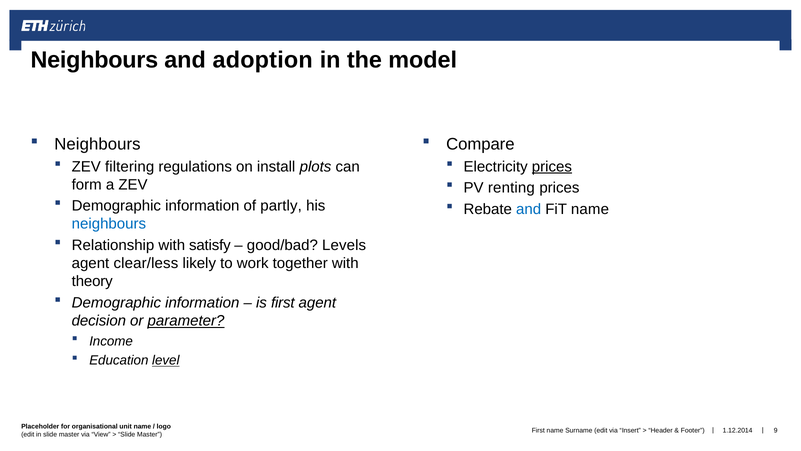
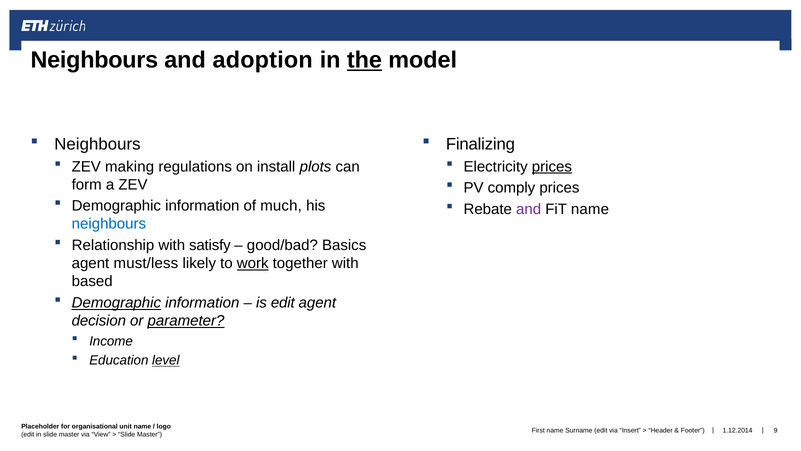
the underline: none -> present (364, 60)
Compare: Compare -> Finalizing (480, 144)
filtering: filtering -> making (130, 166)
renting: renting -> comply (511, 188)
partly: partly -> much (281, 206)
and colour: blue -> purple (529, 209)
Levels: Levels -> Basics (344, 245)
clear/less: clear/less -> must/less (146, 263)
work underline: none -> present (253, 263)
theory: theory -> based (92, 281)
Demographic underline: none -> present (116, 303)
is first: first -> edit (283, 303)
